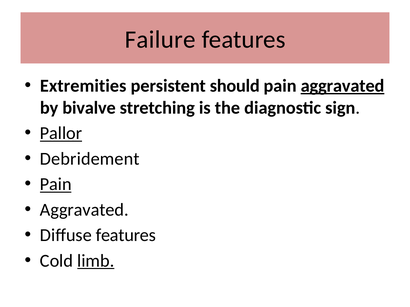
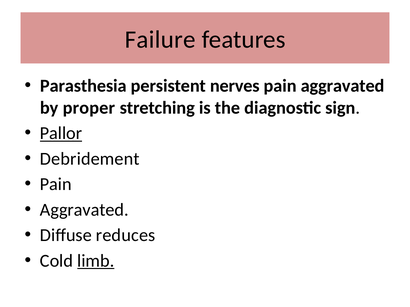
Extremities: Extremities -> Parasthesia (83, 86)
should: should -> nerves (235, 86)
aggravated underline: present -> none (343, 86)
bivalve: bivalve -> proper (89, 108)
Pain underline: present -> none (56, 185)
Diffuse features: features -> reduces (126, 236)
